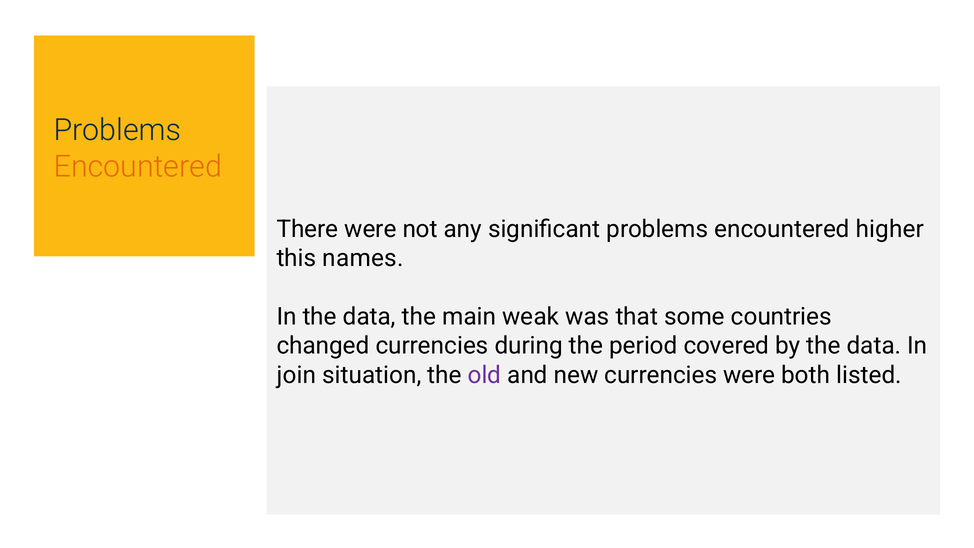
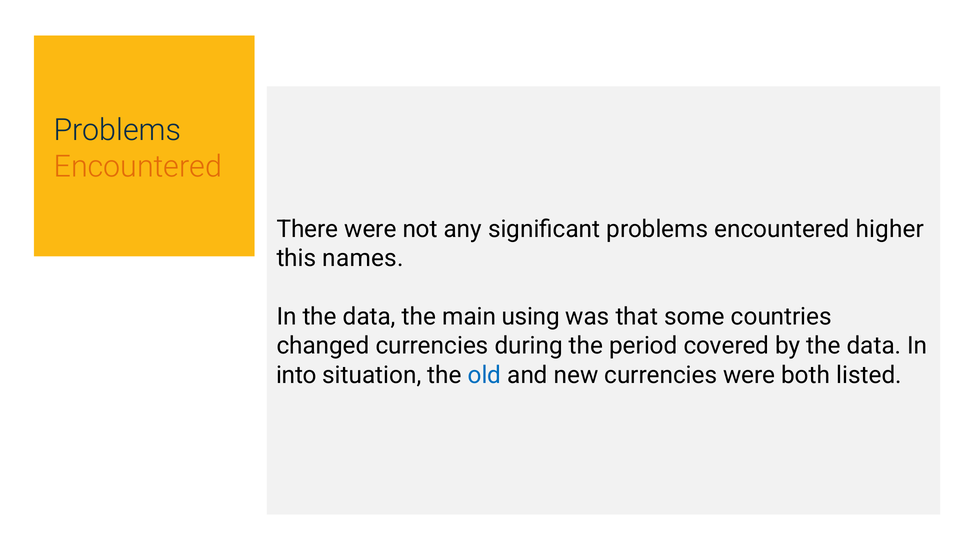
weak: weak -> using (531, 317)
join: join -> into (297, 375)
old colour: purple -> blue (484, 375)
